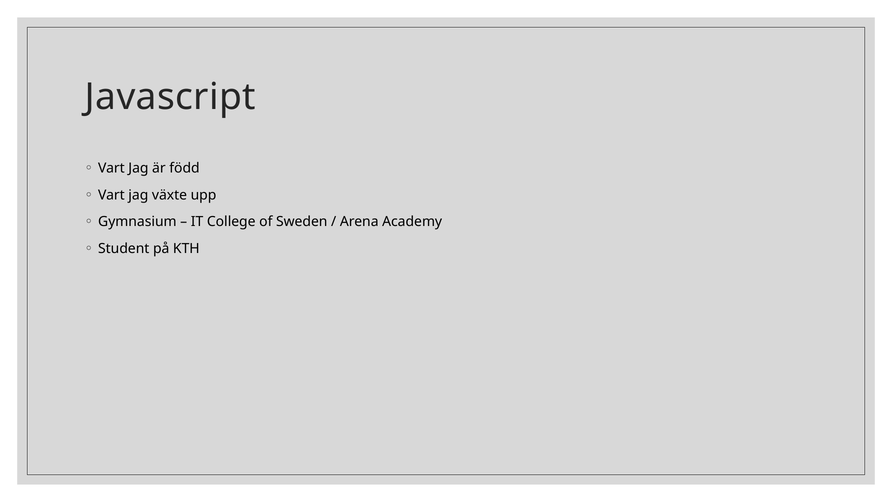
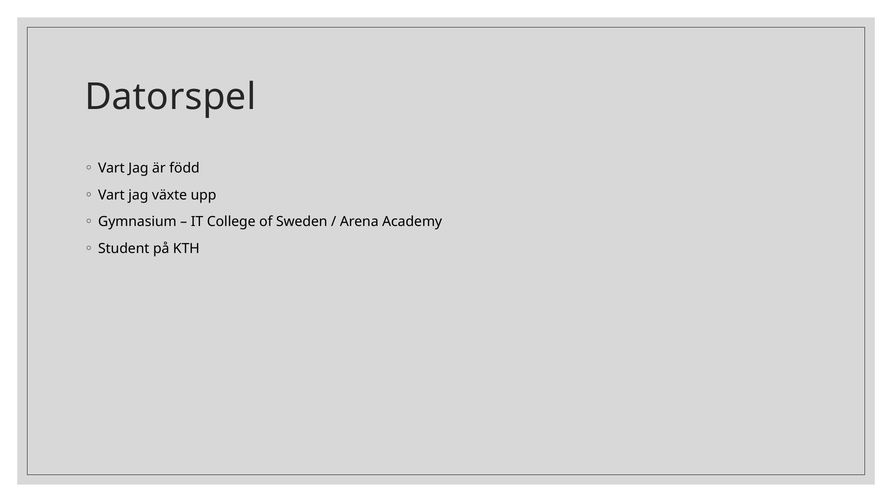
Javascript: Javascript -> Datorspel (170, 97)
